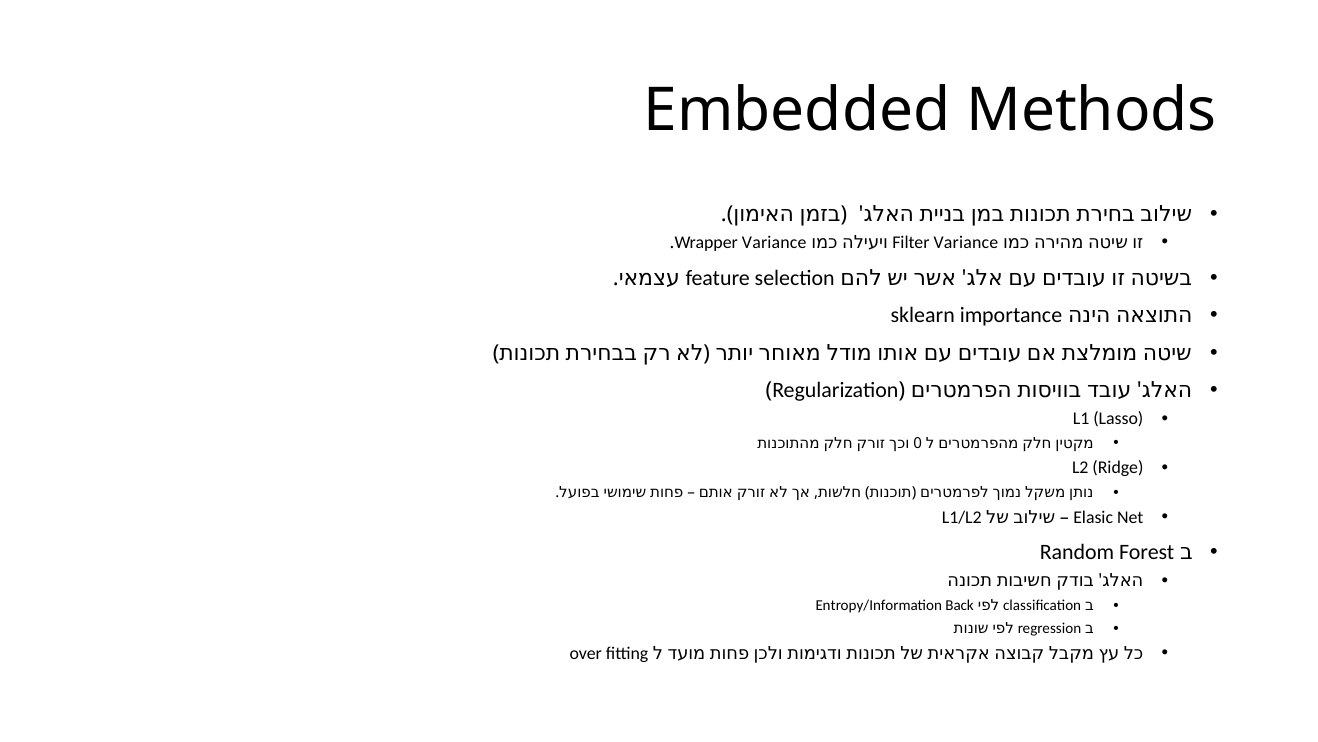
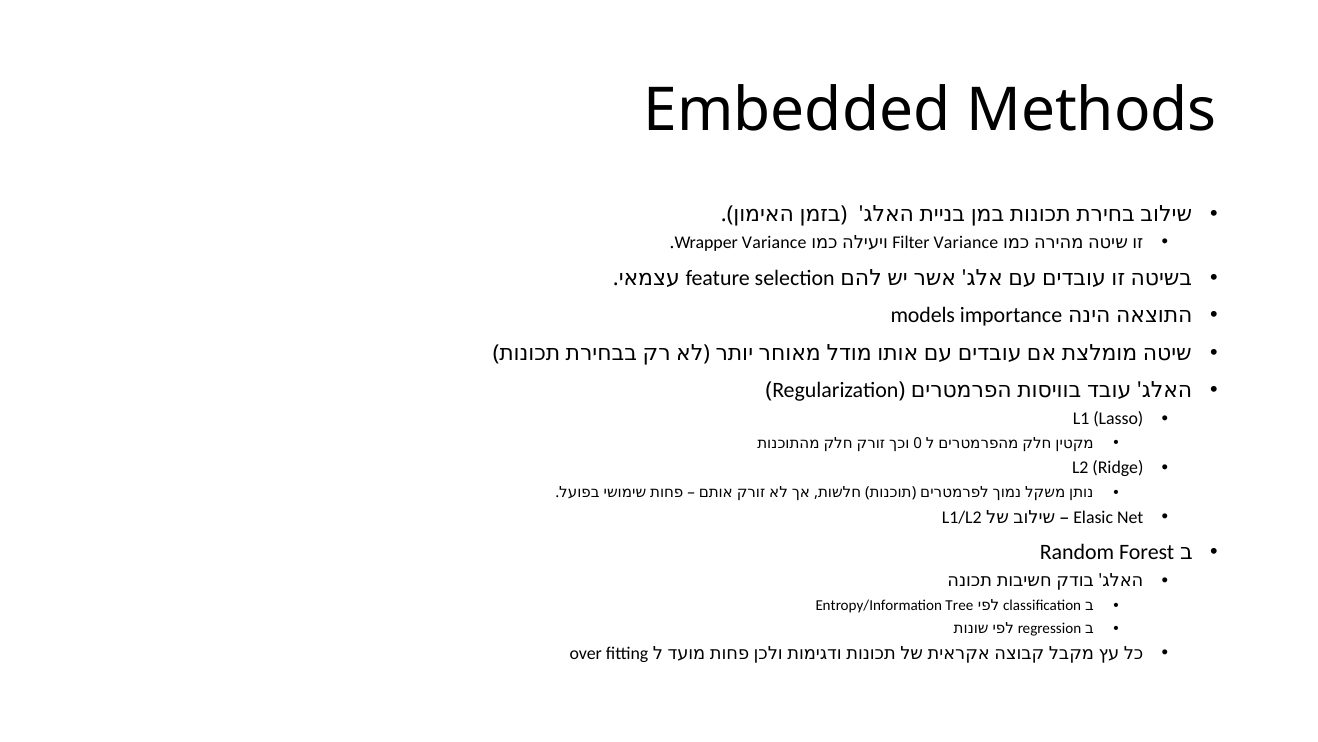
sklearn: sklearn -> models (923, 315)
Back: Back -> Tree (959, 605)
